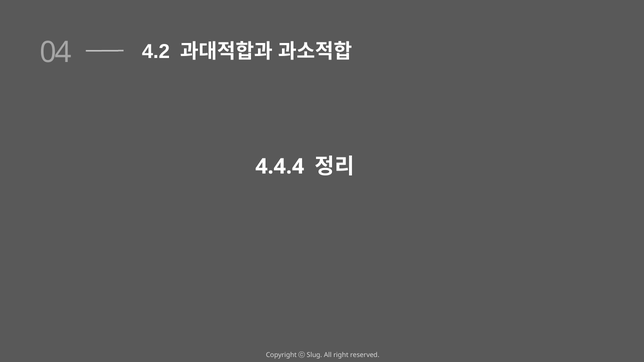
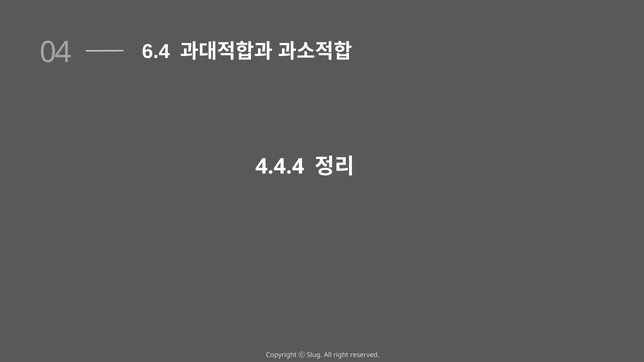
4.2: 4.2 -> 6.4 (156, 52)
